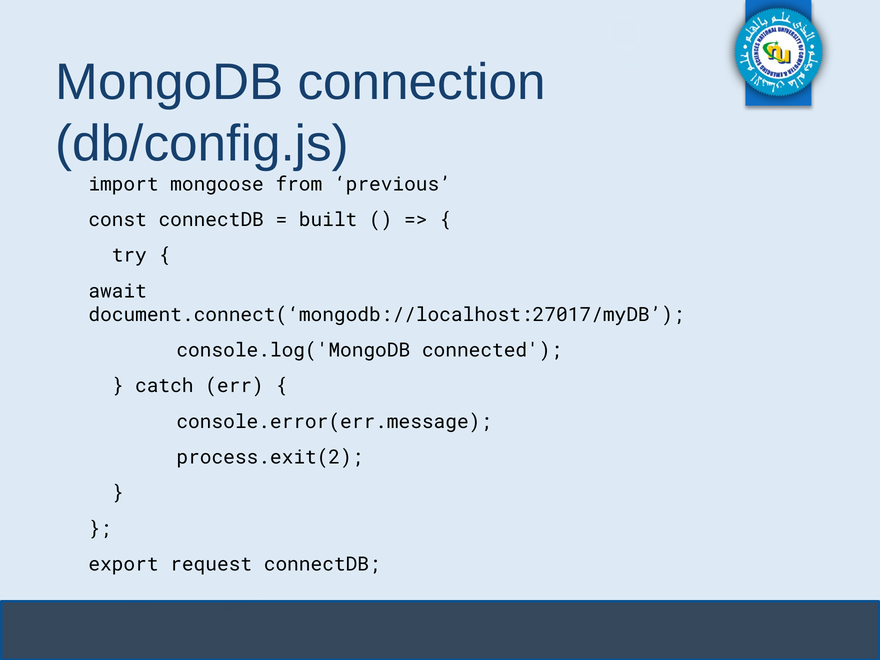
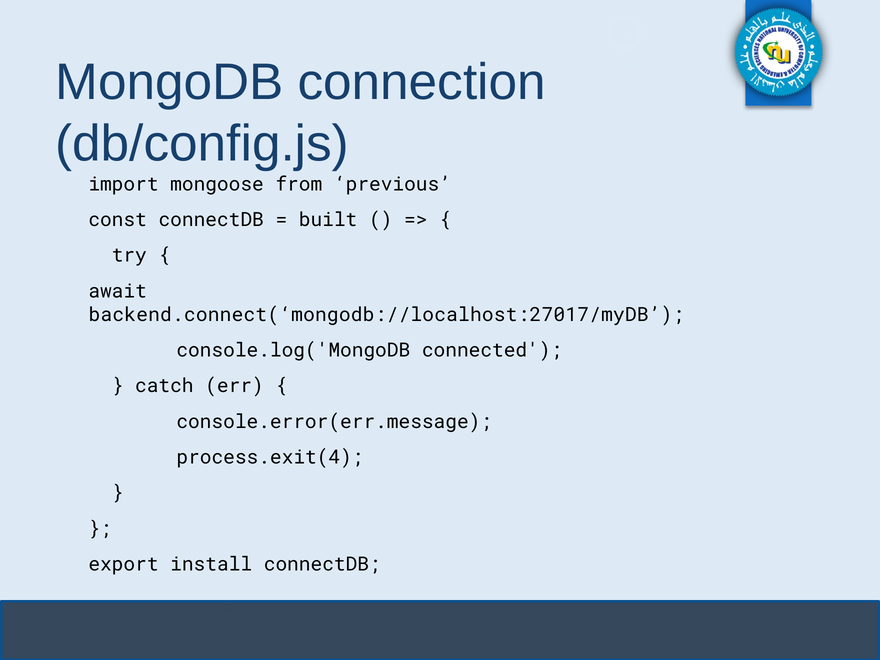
document.connect(‘mongodb://localhost:27017/myDB: document.connect(‘mongodb://localhost:27017/myDB -> backend.connect(‘mongodb://localhost:27017/myDB (386, 315)
process.exit(2: process.exit(2 -> process.exit(4 (270, 457)
request: request -> install (211, 564)
